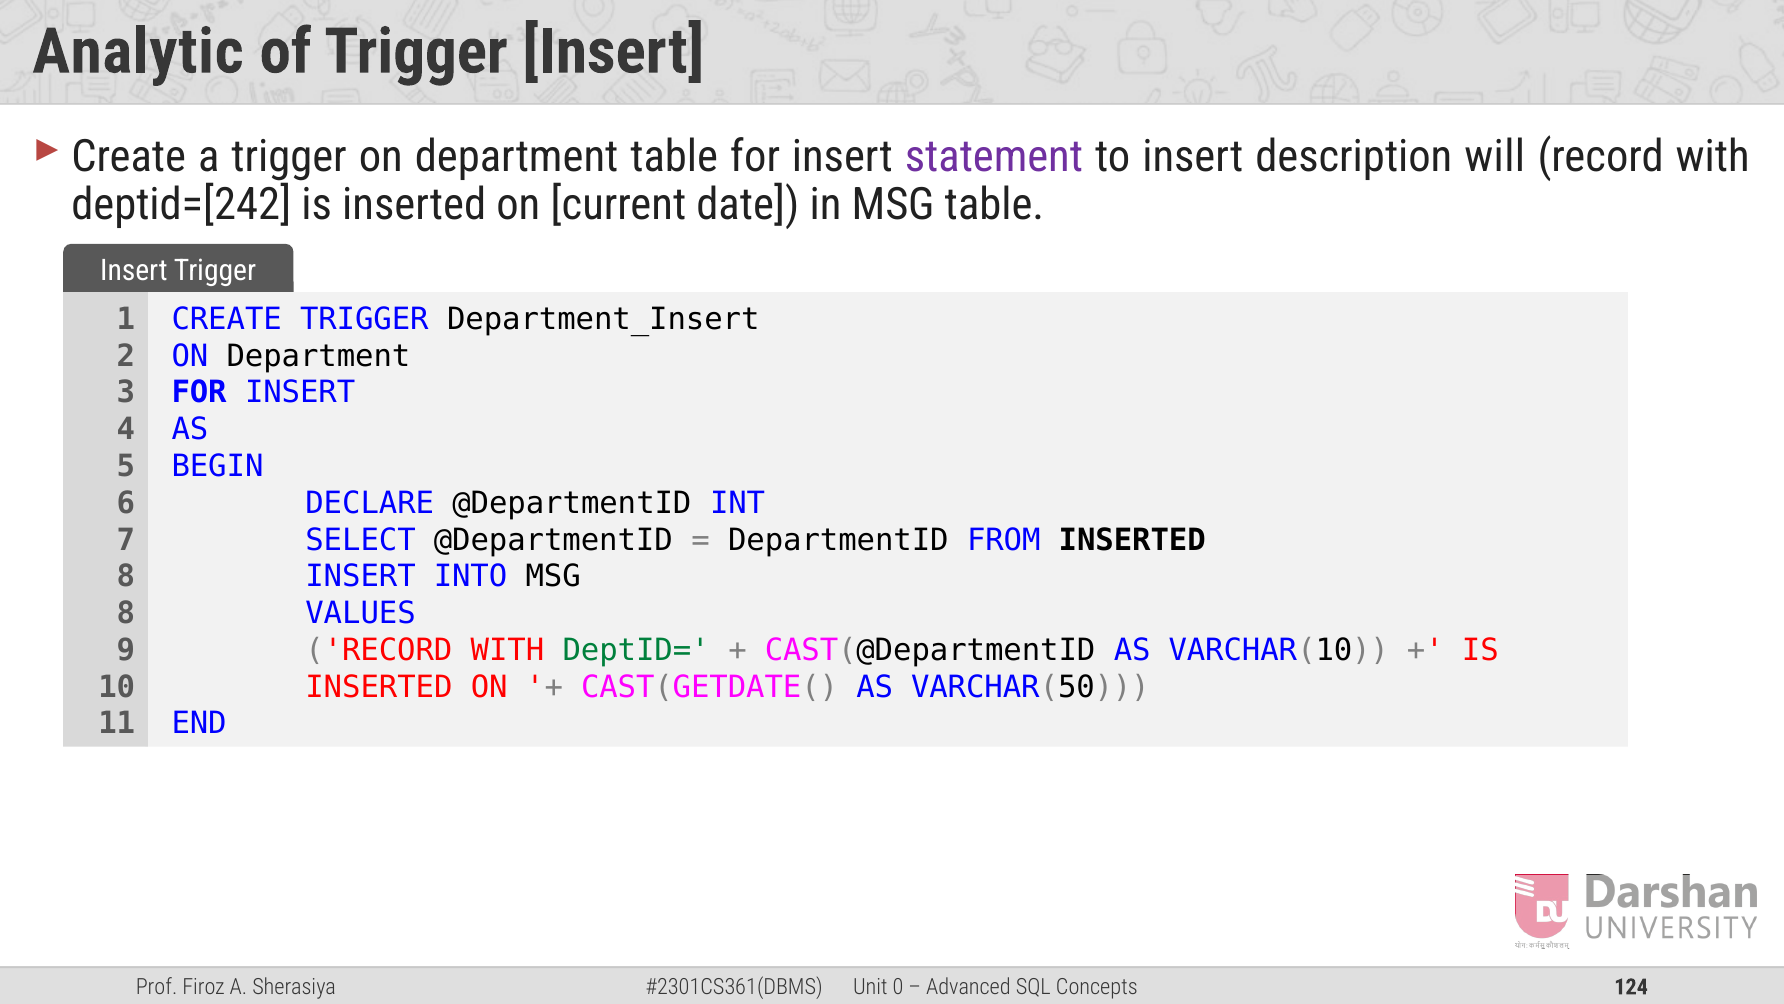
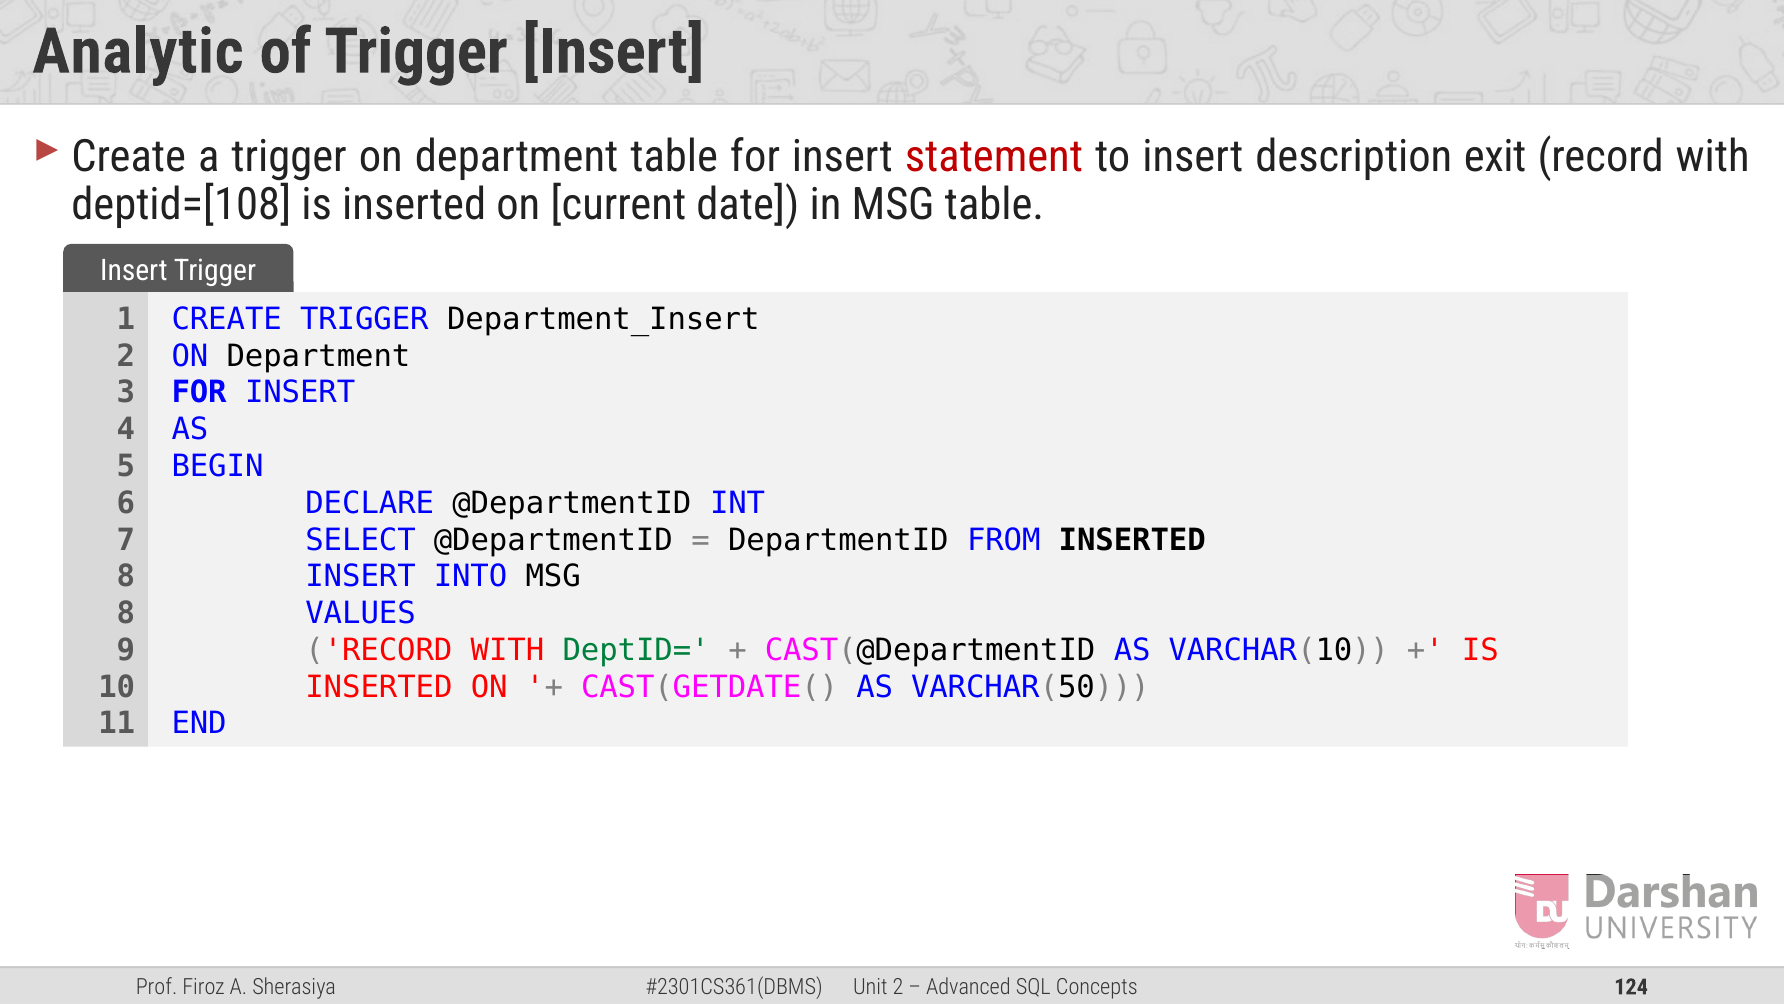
statement colour: purple -> red (994, 157)
will: will -> exit (1495, 157)
deptid=[242: deptid=[242 -> deptid=[108 (181, 205)
0: 0 -> 2 (898, 986)
